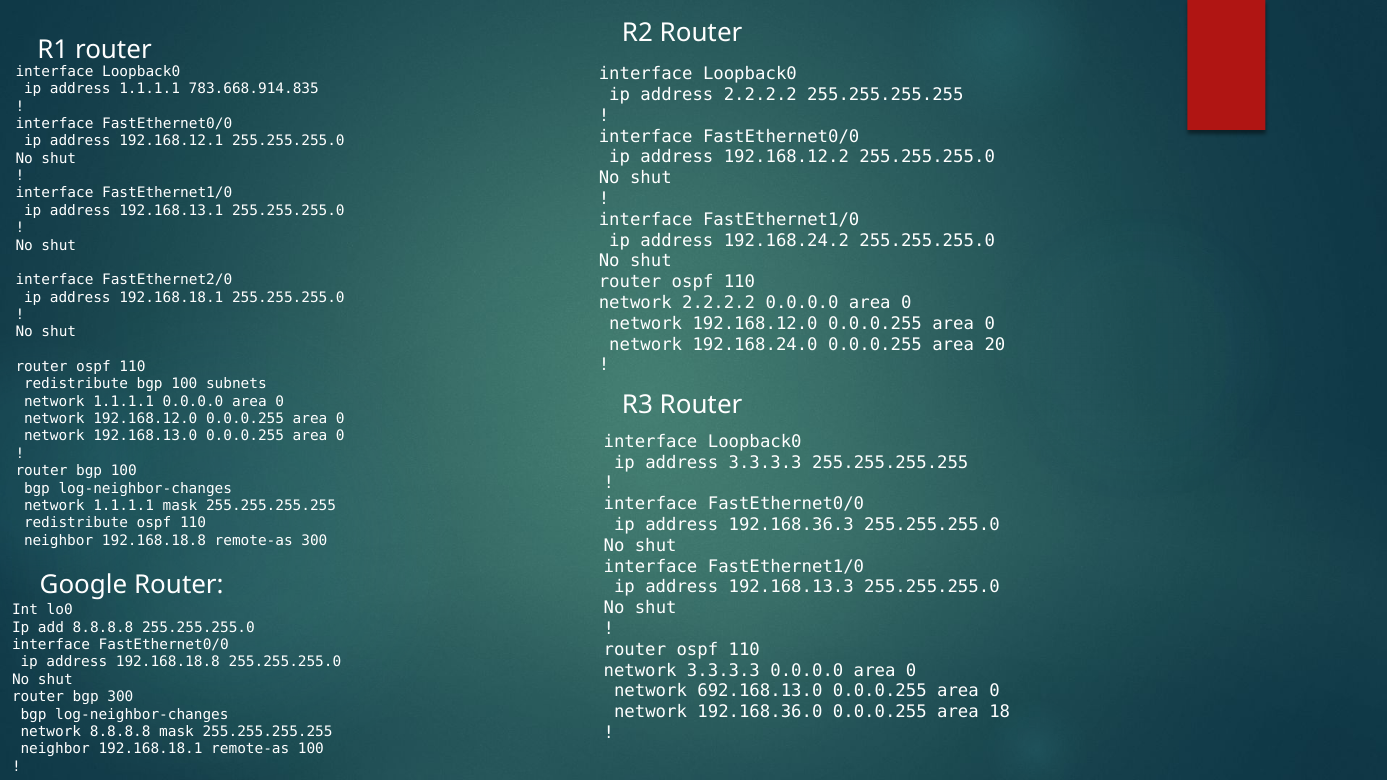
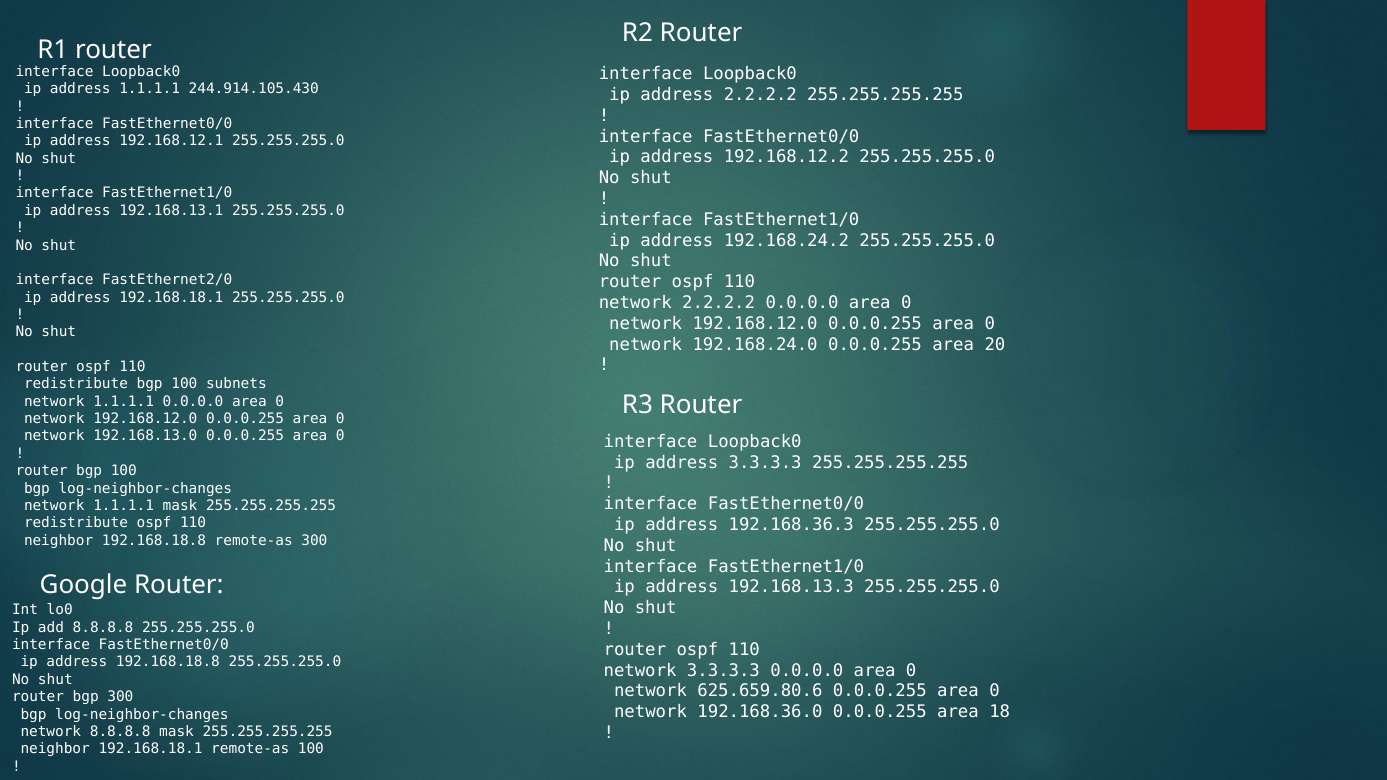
783.668.914.835: 783.668.914.835 -> 244.914.105.430 (254, 89)
692.168.13.0: 692.168.13.0 -> 625.659.80.6 (760, 691)
